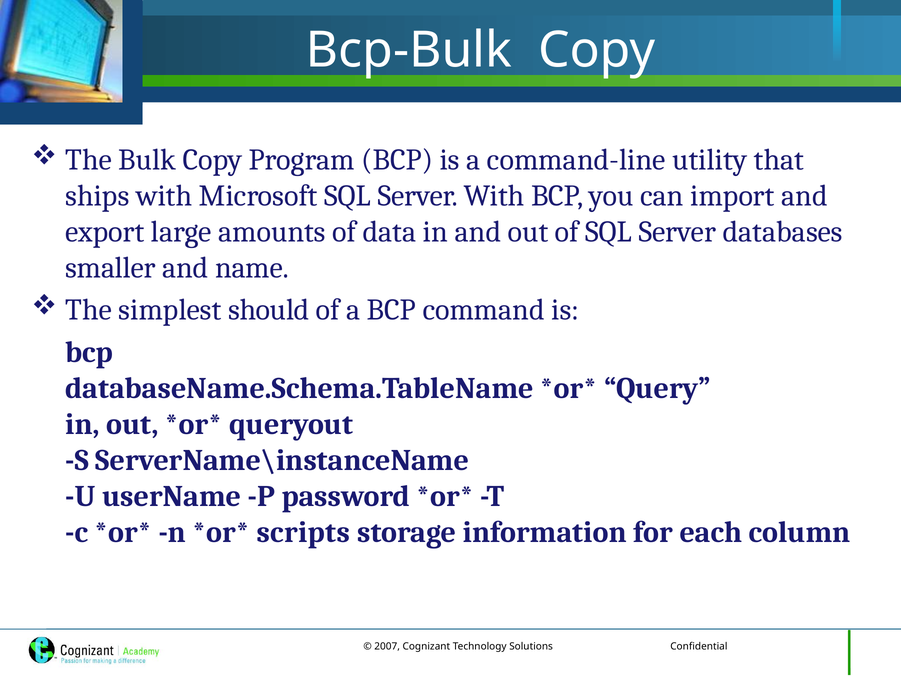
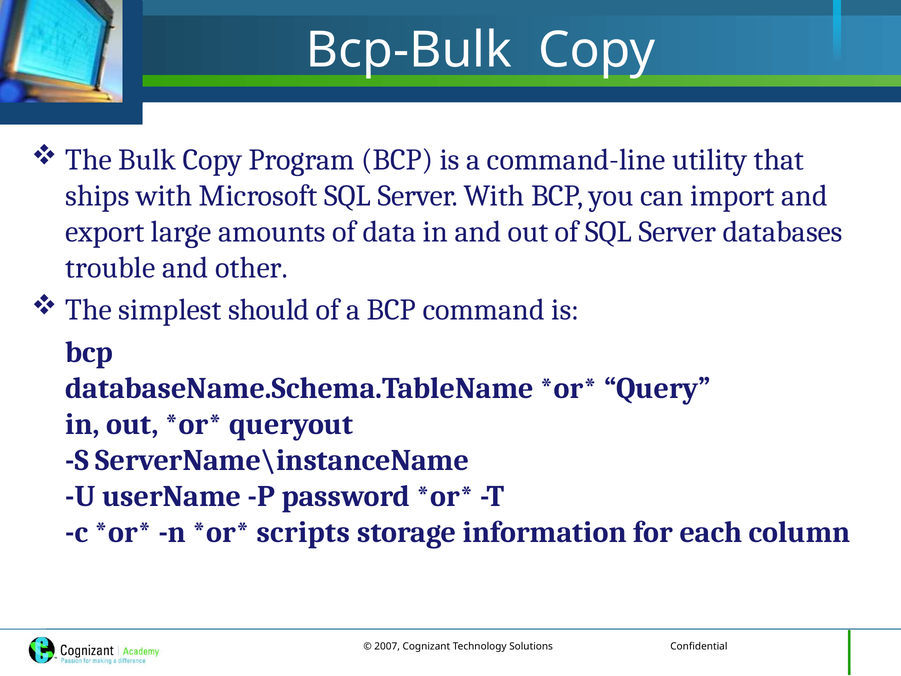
smaller: smaller -> trouble (110, 268)
name: name -> other (252, 268)
